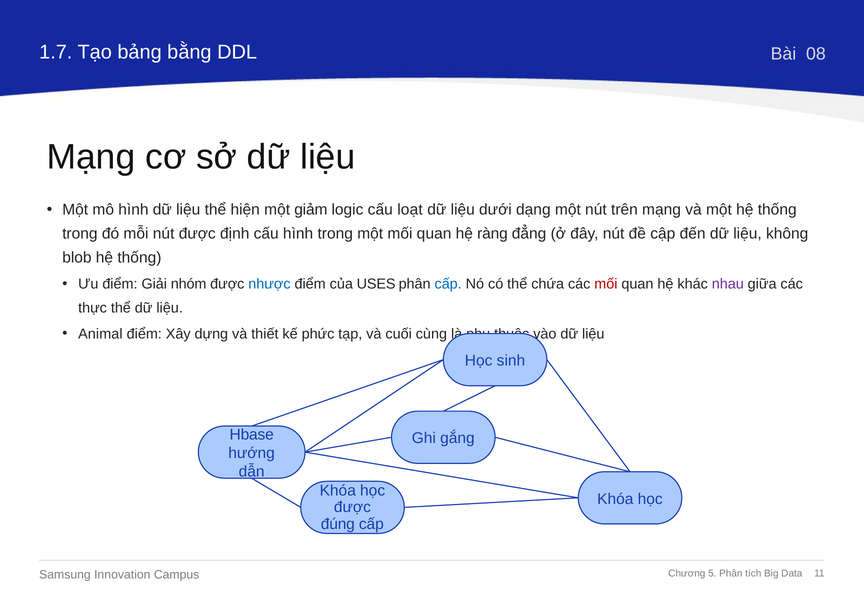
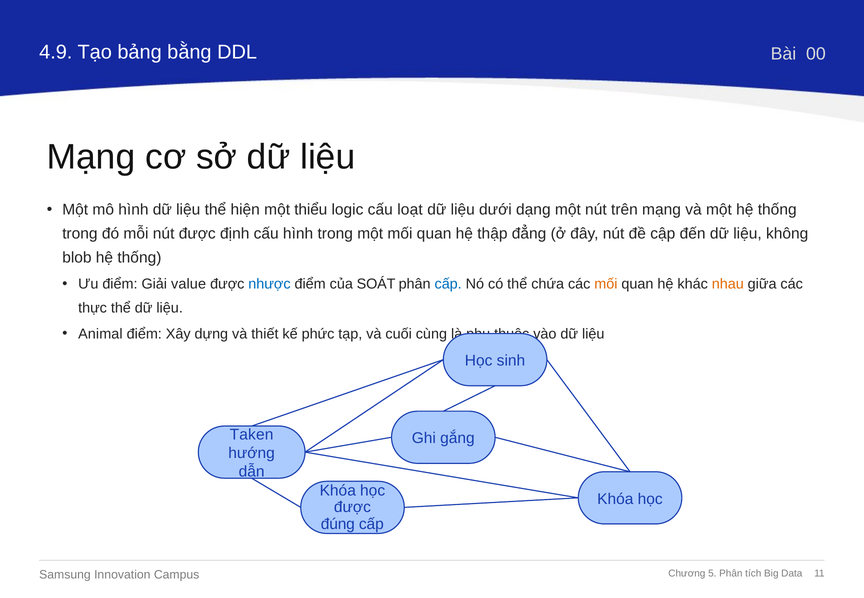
1.7: 1.7 -> 4.9 (56, 52)
08: 08 -> 00 (816, 54)
giảm: giảm -> thiểu (311, 210)
ràng: ràng -> thập (492, 234)
nhóm: nhóm -> value (189, 284)
USES: USES -> SOÁT (376, 284)
mối colour: red -> orange (606, 284)
nhau colour: purple -> orange (728, 284)
Hbase: Hbase -> Taken (252, 435)
